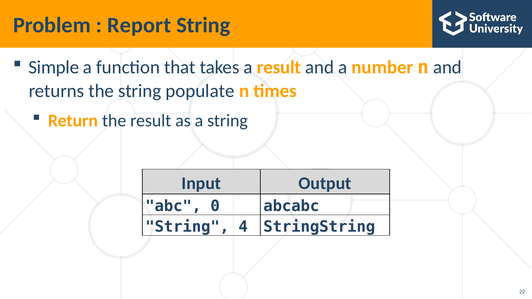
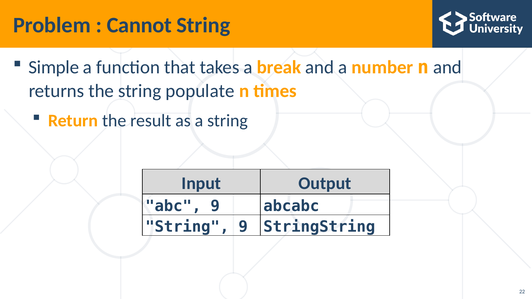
Report: Report -> Cannot (139, 25)
a result: result -> break (279, 67)
abc 0: 0 -> 9 (215, 206)
String 4: 4 -> 9 (243, 227)
